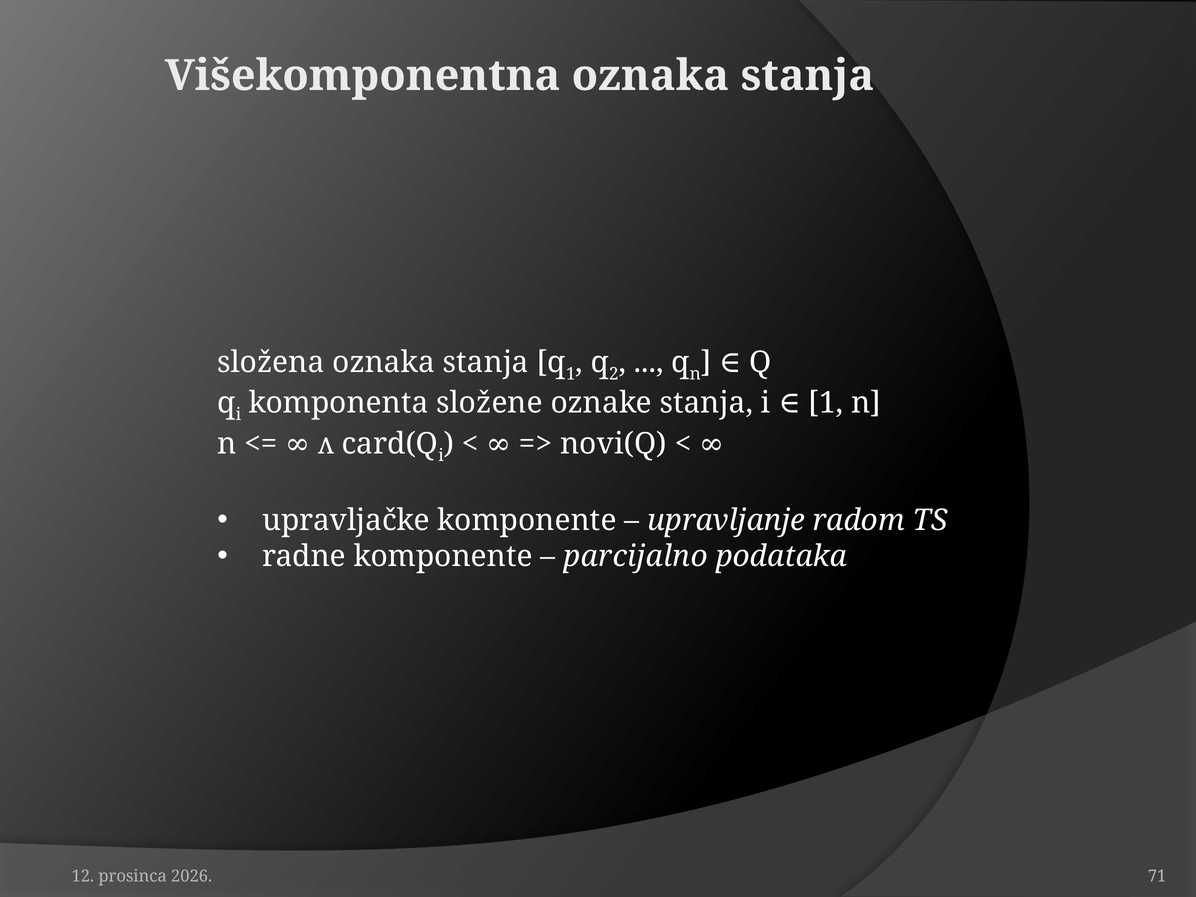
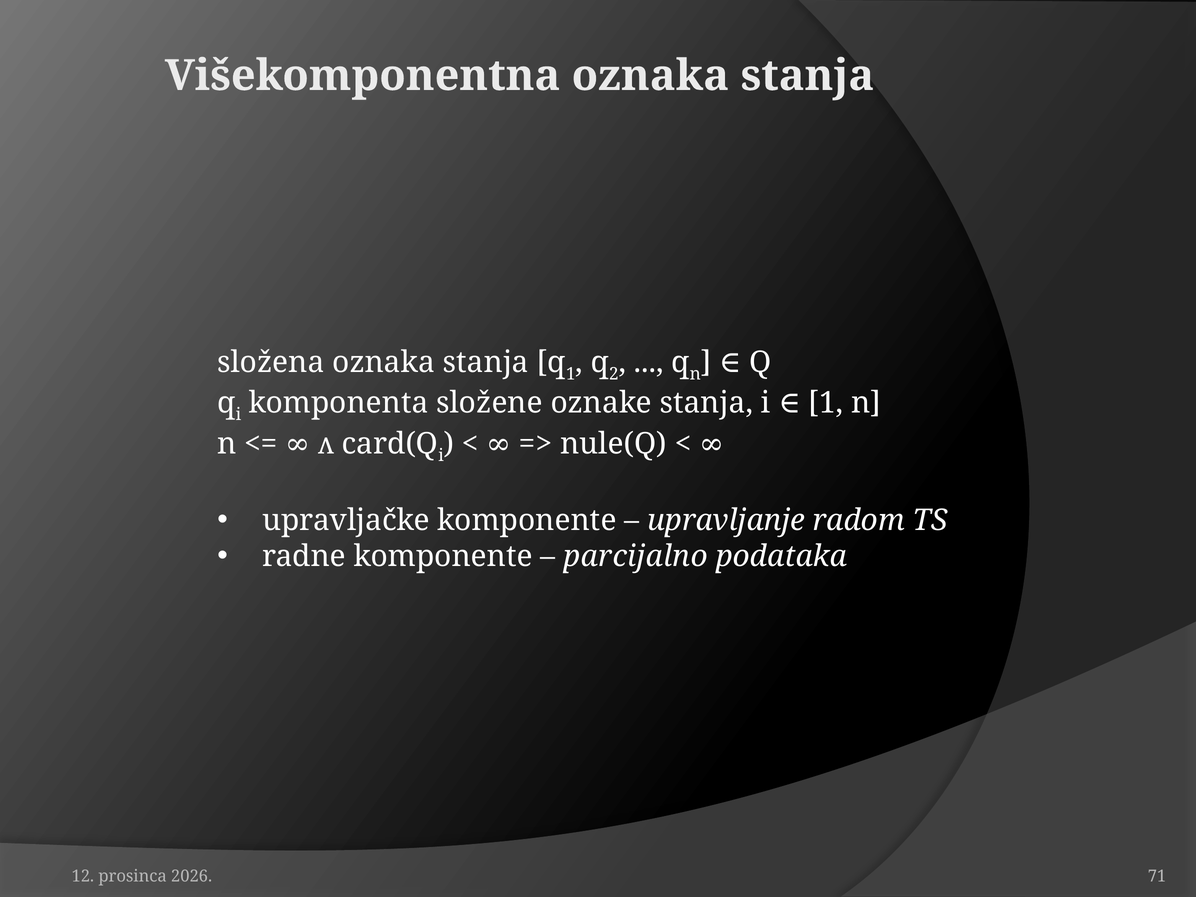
novi(Q: novi(Q -> nule(Q (613, 444)
